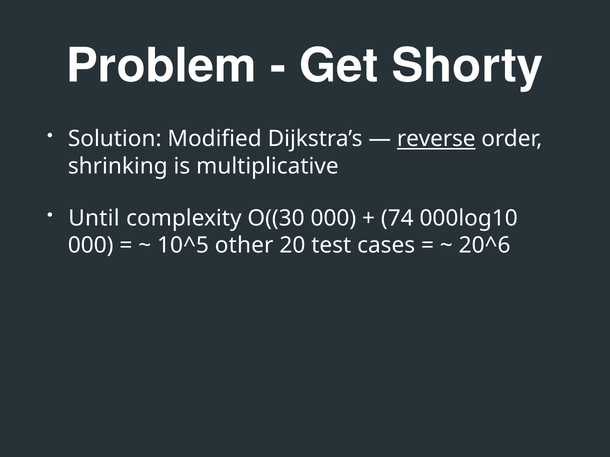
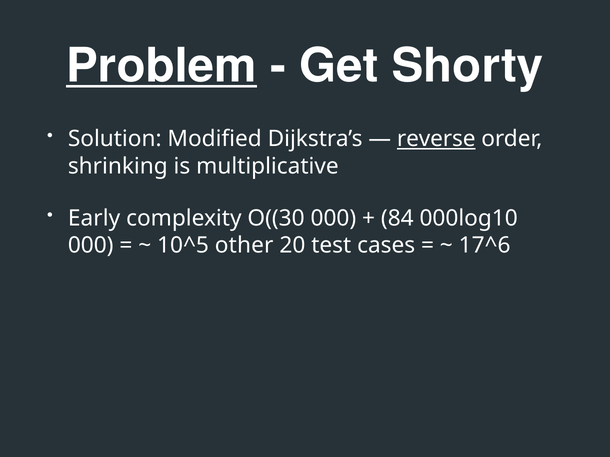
Problem underline: none -> present (162, 66)
Until: Until -> Early (94, 218)
74: 74 -> 84 (397, 218)
20^6: 20^6 -> 17^6 (485, 246)
